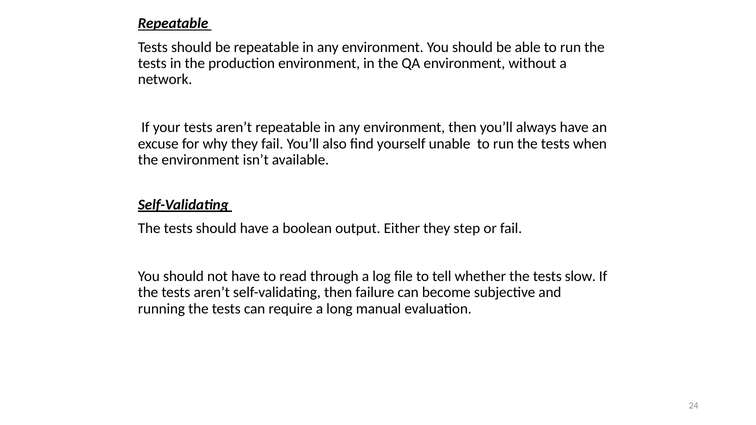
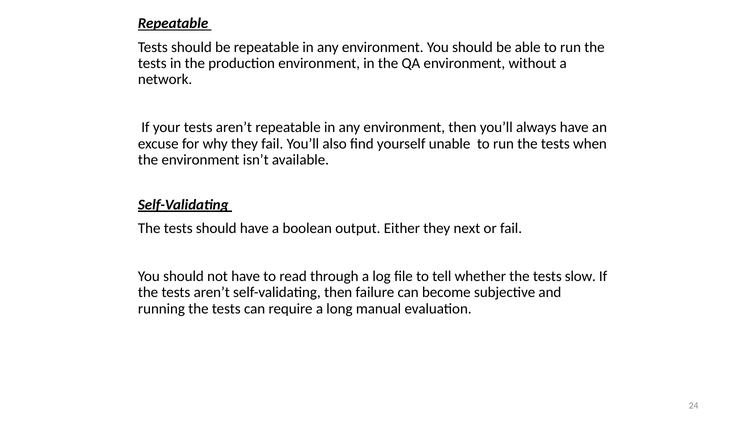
step: step -> next (467, 228)
